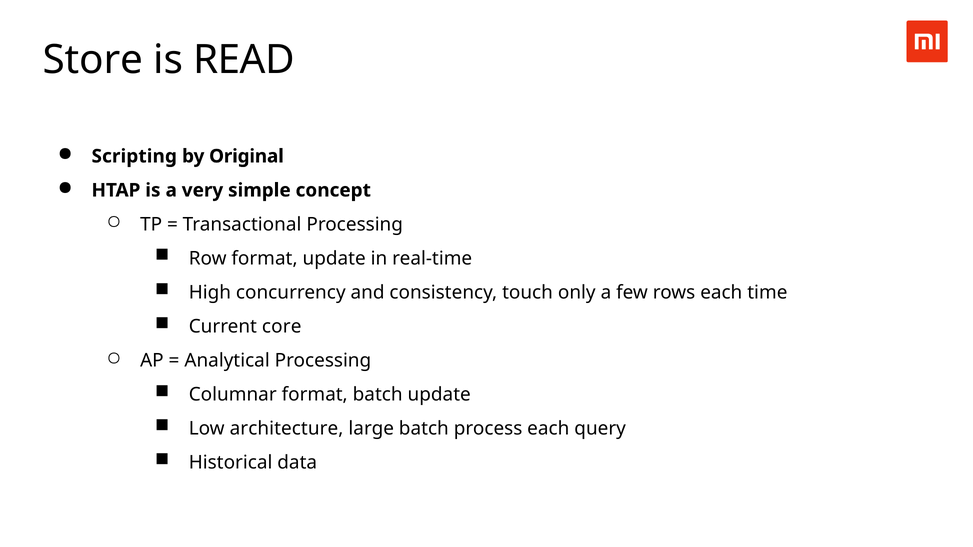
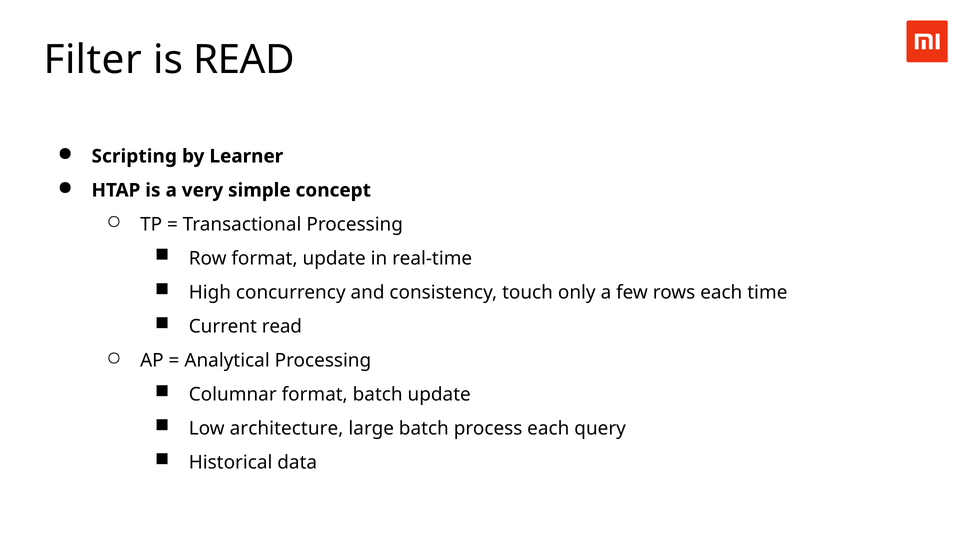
Store: Store -> Filter (93, 60)
Original: Original -> Learner (246, 156)
Current core: core -> read (282, 327)
